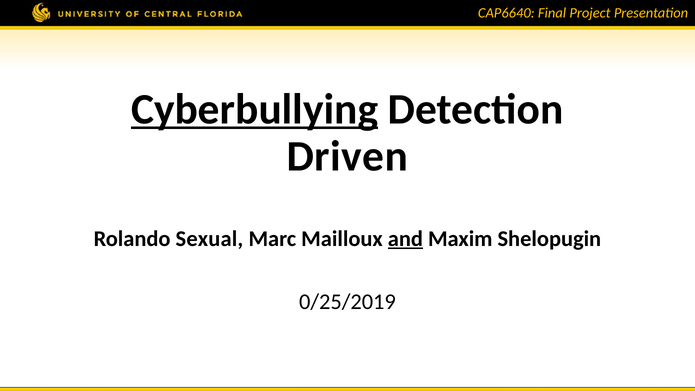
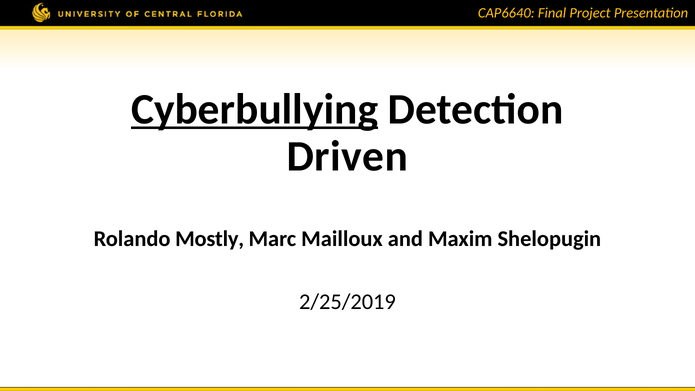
Sexual: Sexual -> Mostly (210, 239)
and underline: present -> none (405, 239)
0/25/2019: 0/25/2019 -> 2/25/2019 (347, 302)
